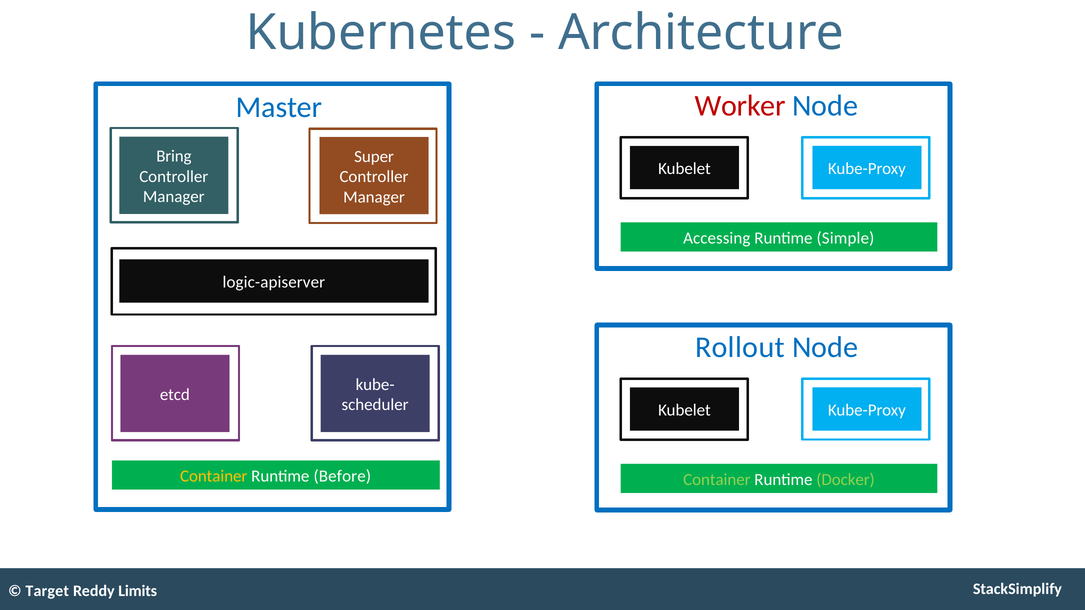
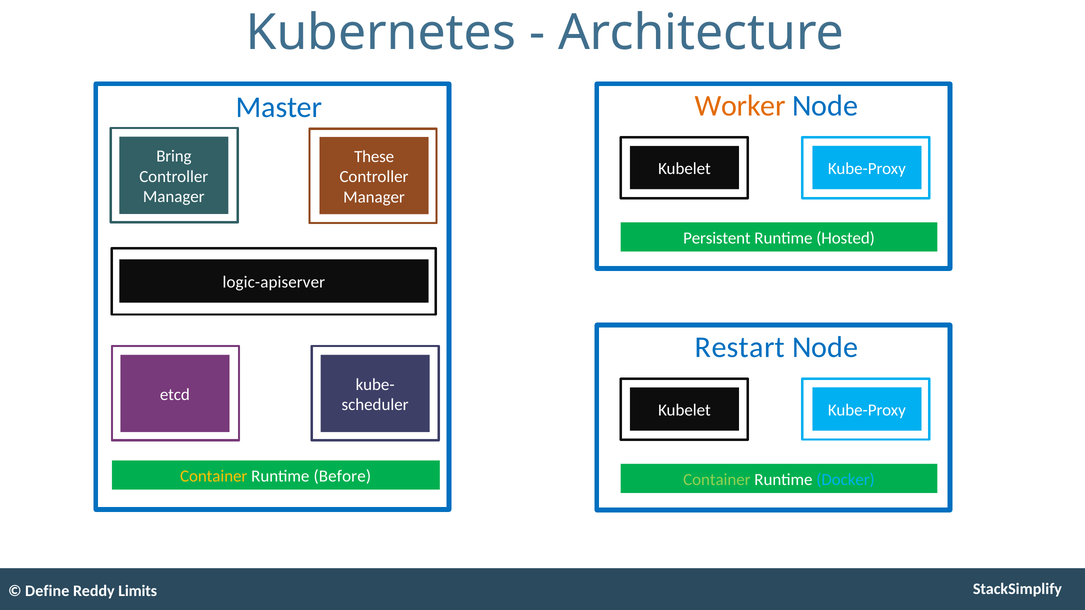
Worker colour: red -> orange (740, 106)
Super: Super -> These (374, 157)
Accessing: Accessing -> Persistent (717, 238)
Simple: Simple -> Hosted (846, 238)
Rollout: Rollout -> Restart (740, 348)
Docker colour: light green -> light blue (846, 480)
Target: Target -> Define (47, 591)
